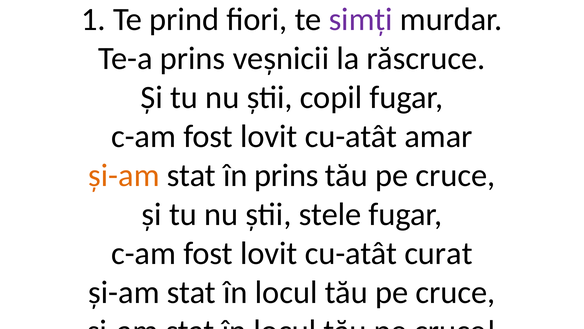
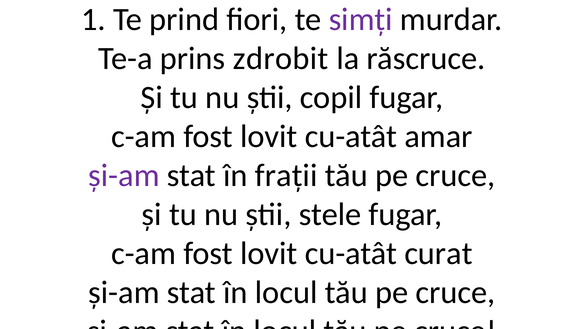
veșnicii: veșnicii -> zdrobit (281, 58)
și-am colour: orange -> purple (124, 175)
în prins: prins -> frații (286, 175)
